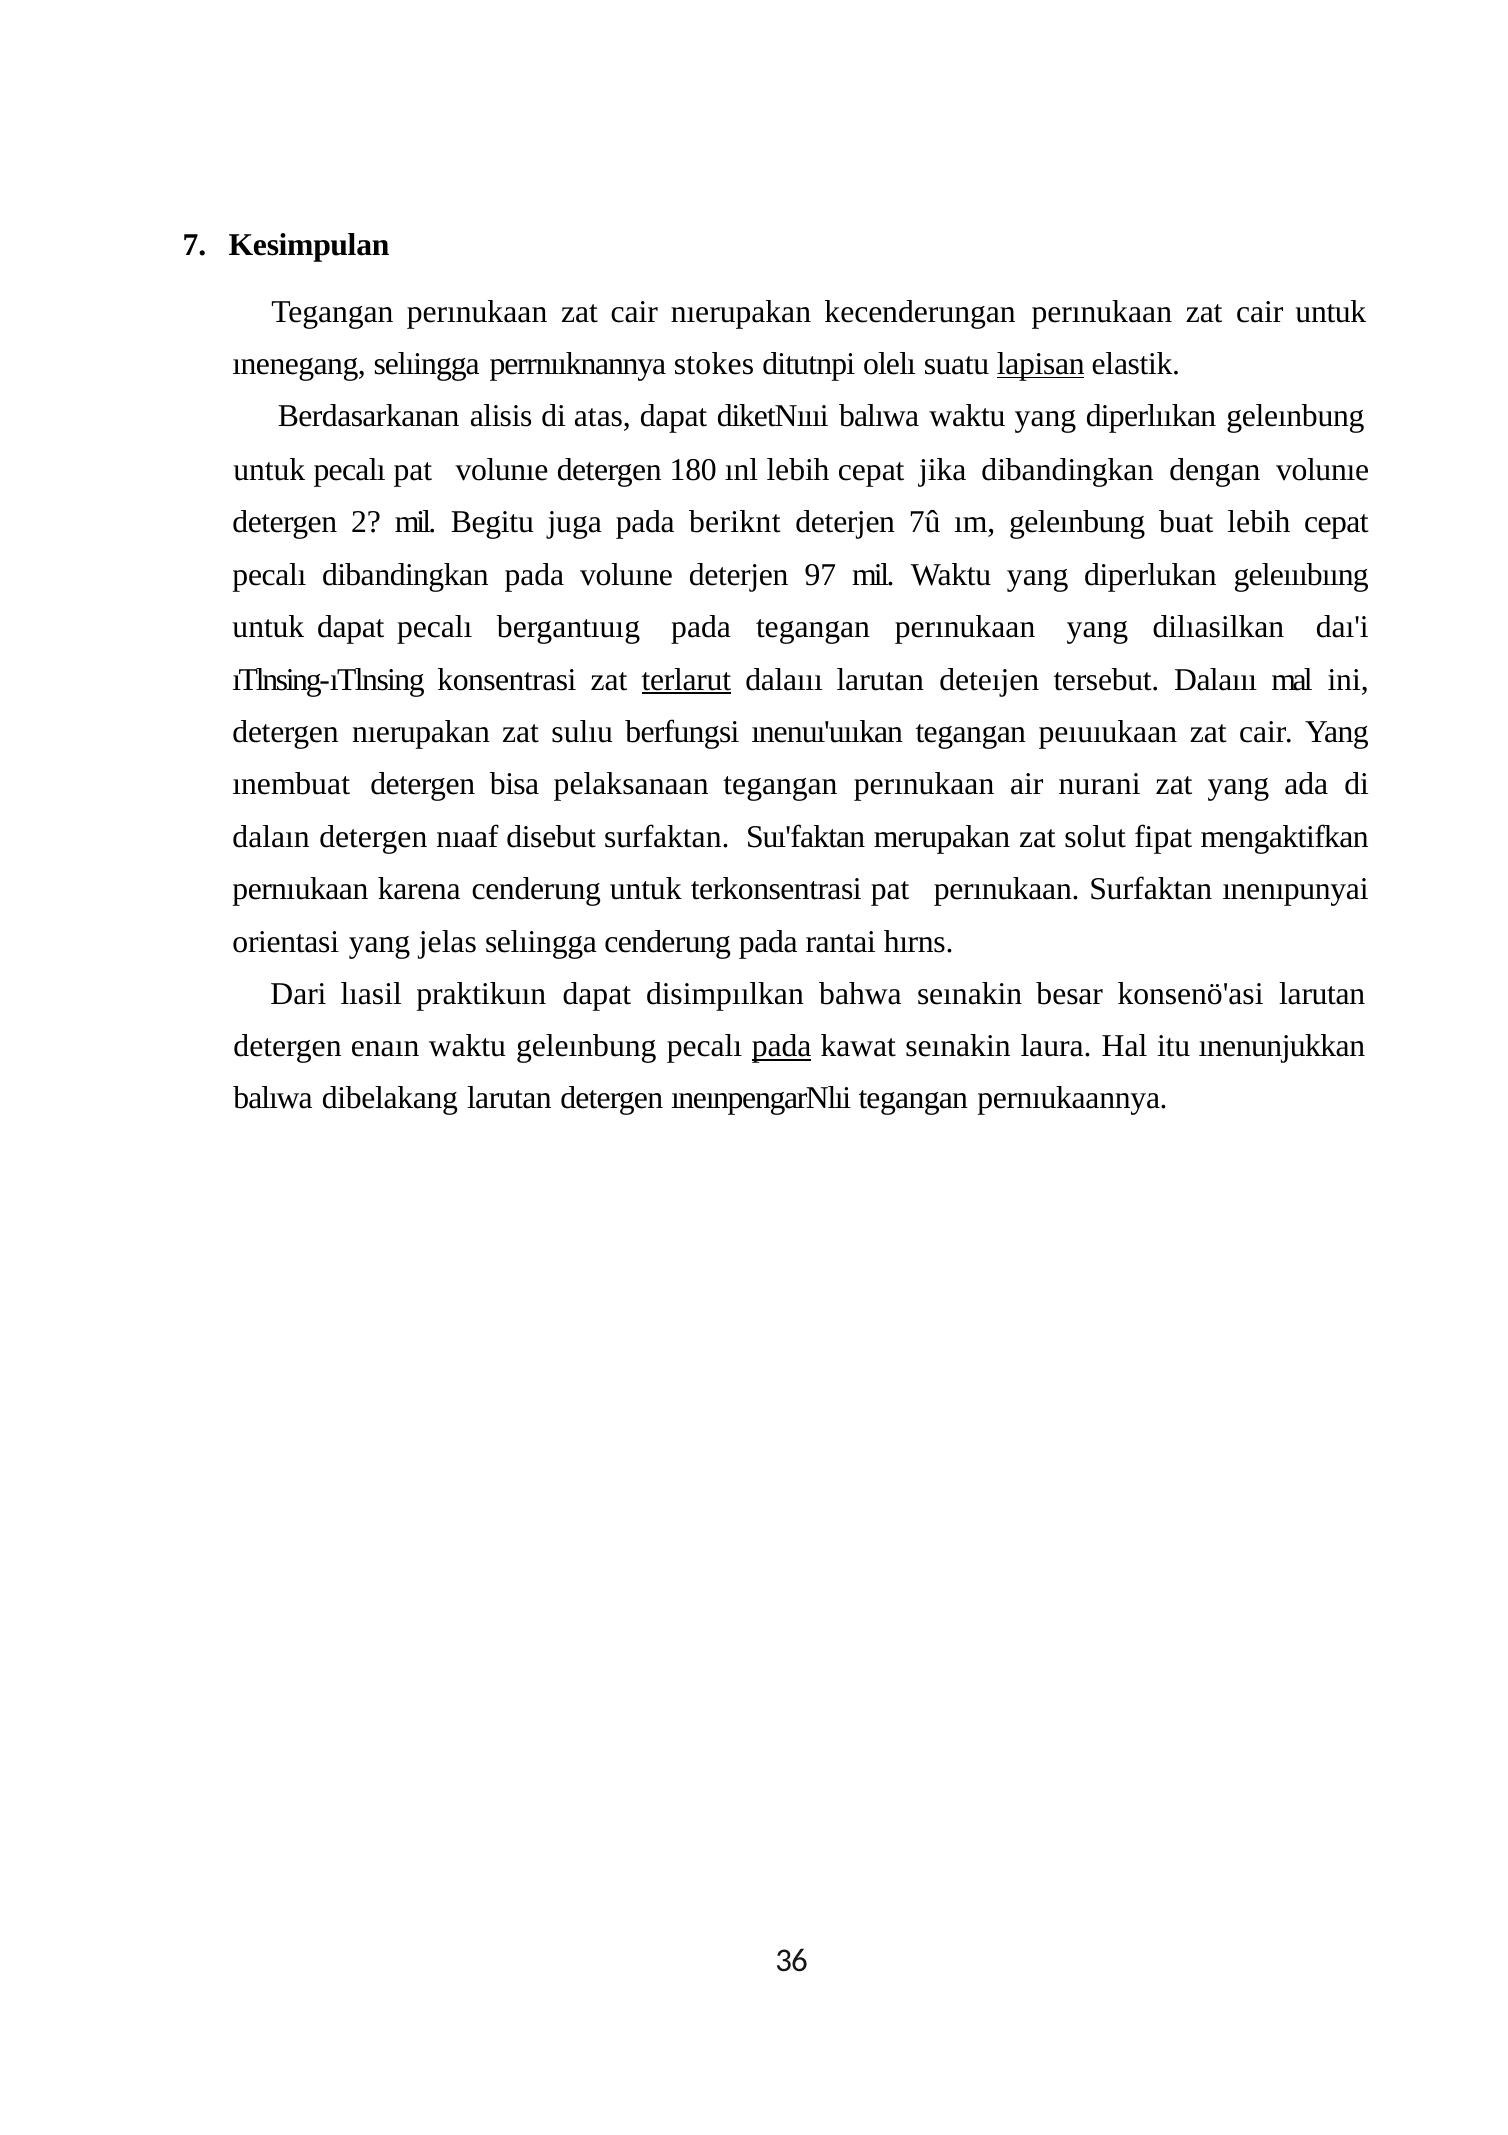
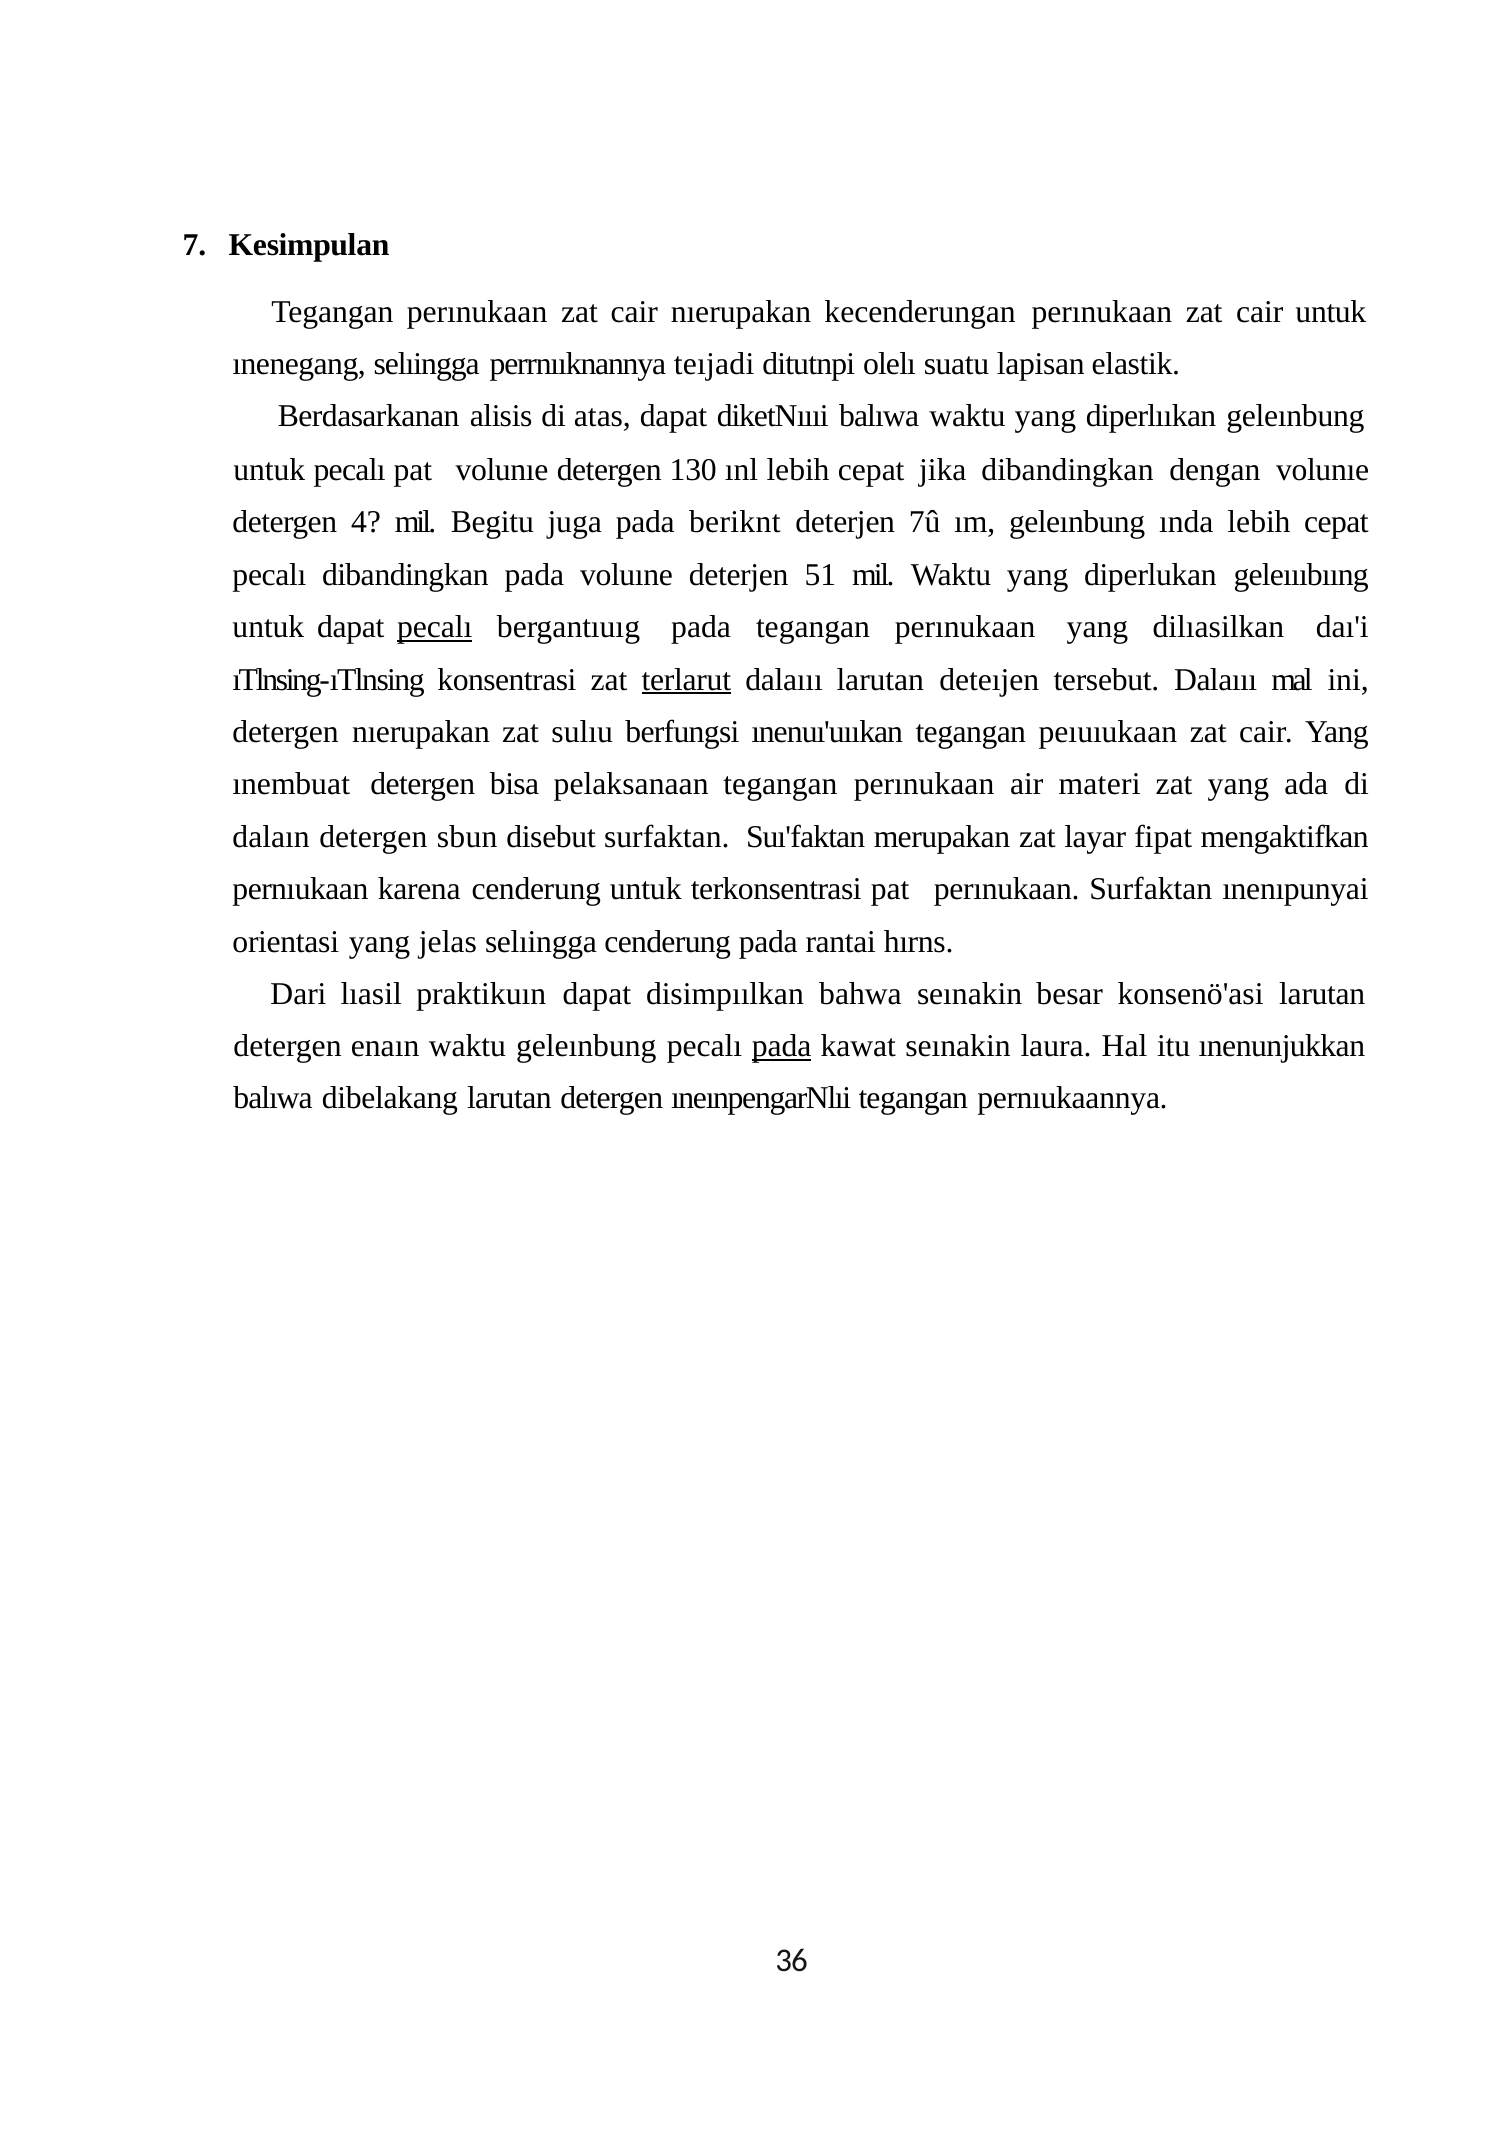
stokes: stokes -> teıjadi (714, 364)
lapisan underline: present -> none (1041, 364)
180: 180 -> 130 (693, 469)
2: 2 -> 4 (366, 522)
buat: buat -> ında (1186, 522)
97: 97 -> 51 (820, 574)
pecalı underline: none -> present (435, 627)
nurani: nurani -> materi (1100, 784)
nıaaf: nıaaf -> sbun (467, 837)
solut: solut -> layar (1095, 837)
